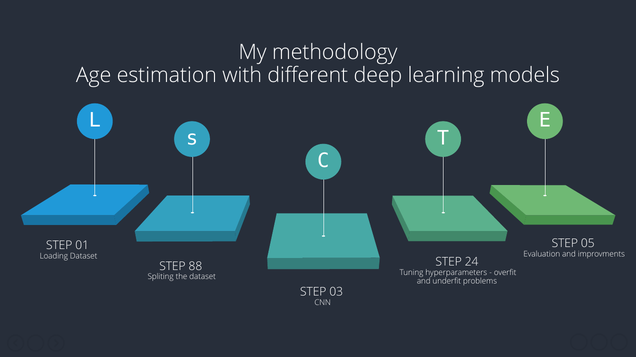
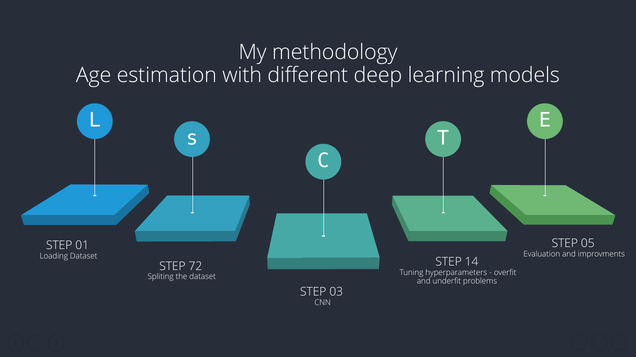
24: 24 -> 14 (472, 262)
88: 88 -> 72 (195, 267)
